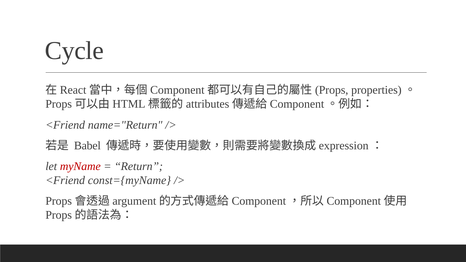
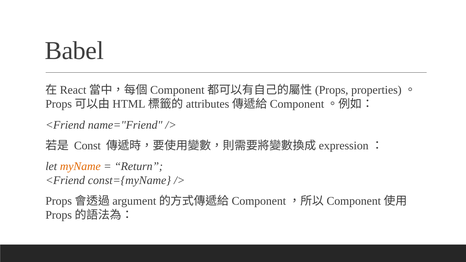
Cycle: Cycle -> Babel (74, 51)
name="Return: name="Return -> name="Friend (125, 125)
Babel: Babel -> Const (87, 146)
myName colour: red -> orange (80, 166)
